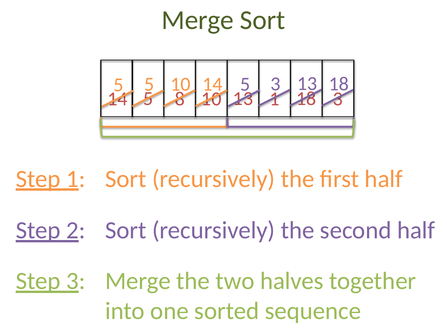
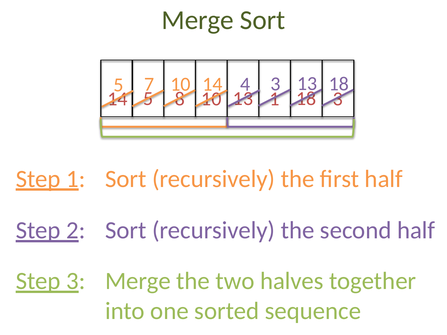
5 5: 5 -> 7 (149, 84)
14 5: 5 -> 4 (245, 84)
